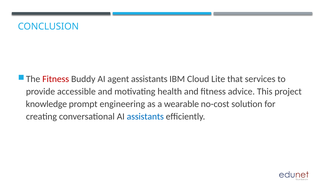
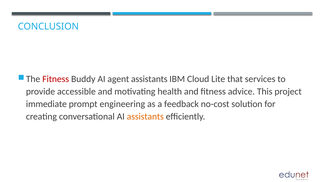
knowledge: knowledge -> immediate (46, 104)
wearable: wearable -> feedback (181, 104)
assistants colour: blue -> orange (145, 117)
